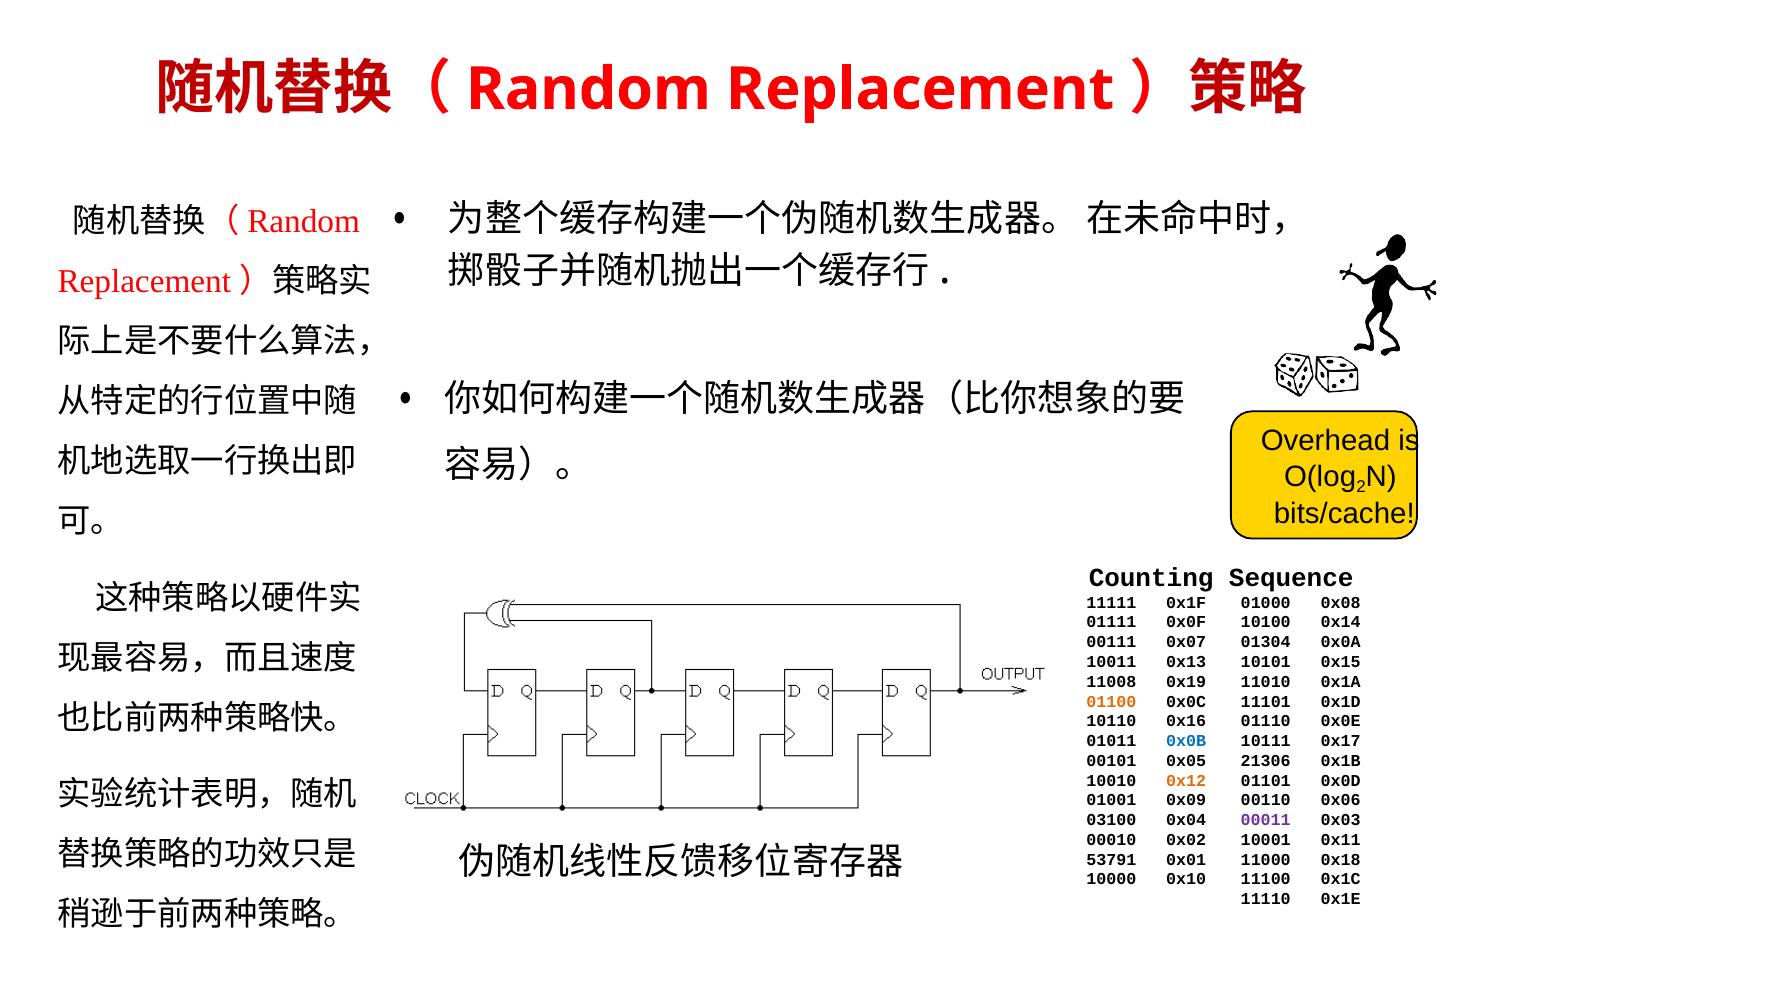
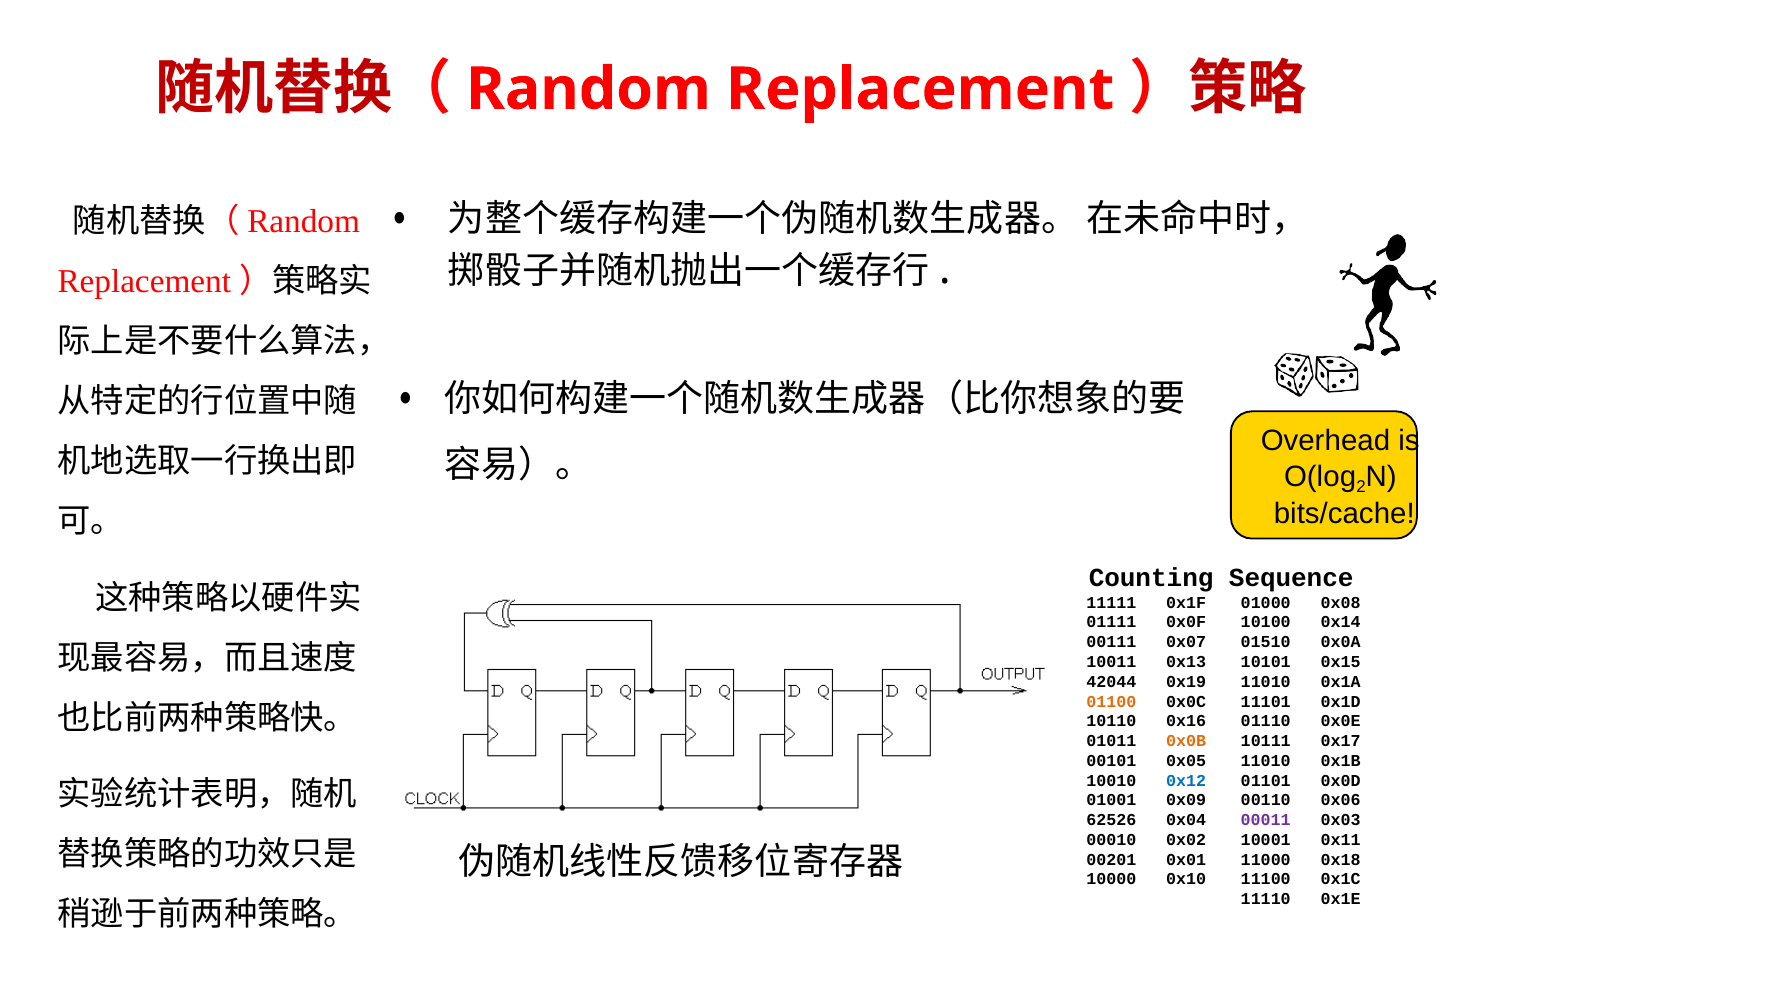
01304: 01304 -> 01510 (1266, 642)
11008: 11008 -> 42044 (1111, 682)
0x0B colour: blue -> orange (1186, 741)
0x05 21306: 21306 -> 11010 (1266, 761)
0x12 colour: orange -> blue (1186, 781)
03100: 03100 -> 62526 (1111, 820)
53791: 53791 -> 00201 (1111, 860)
